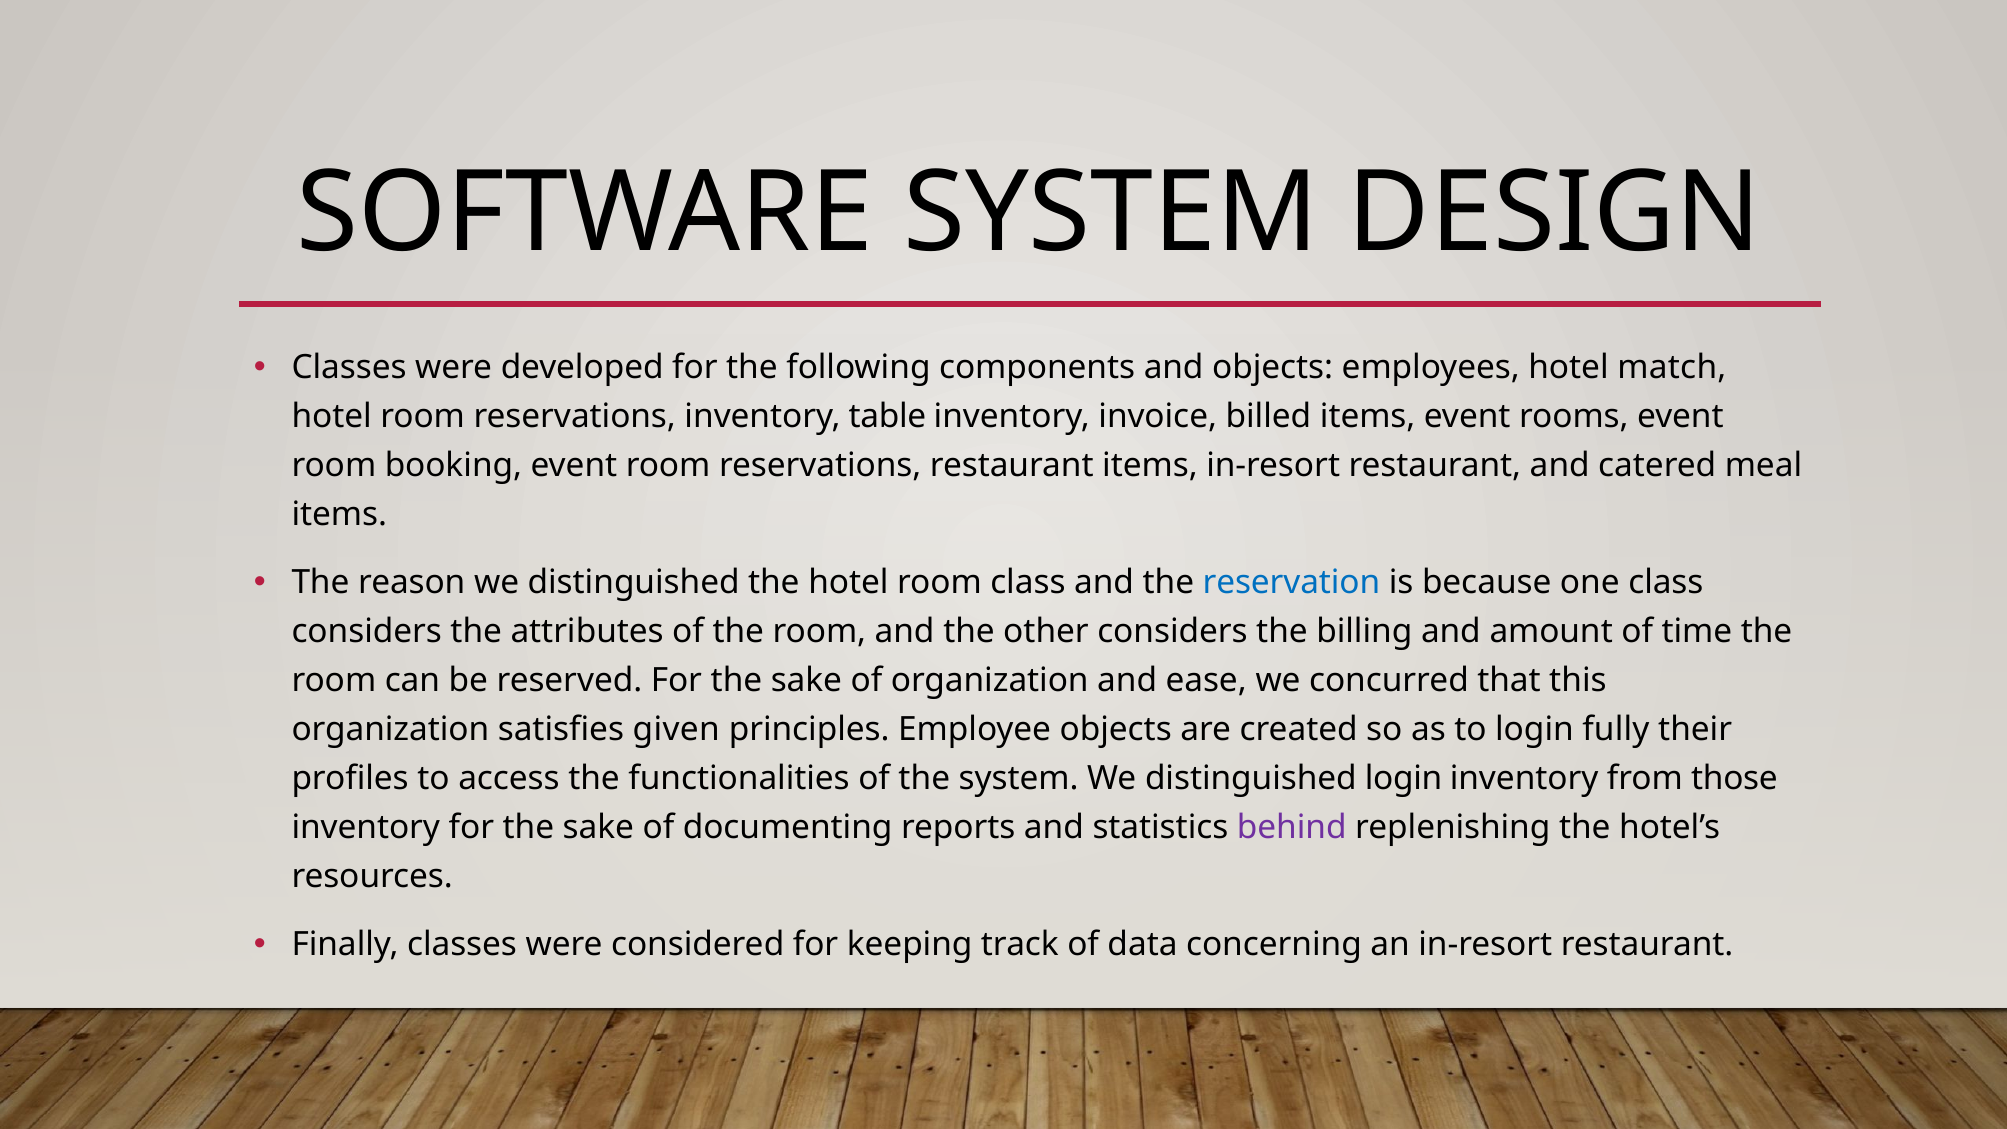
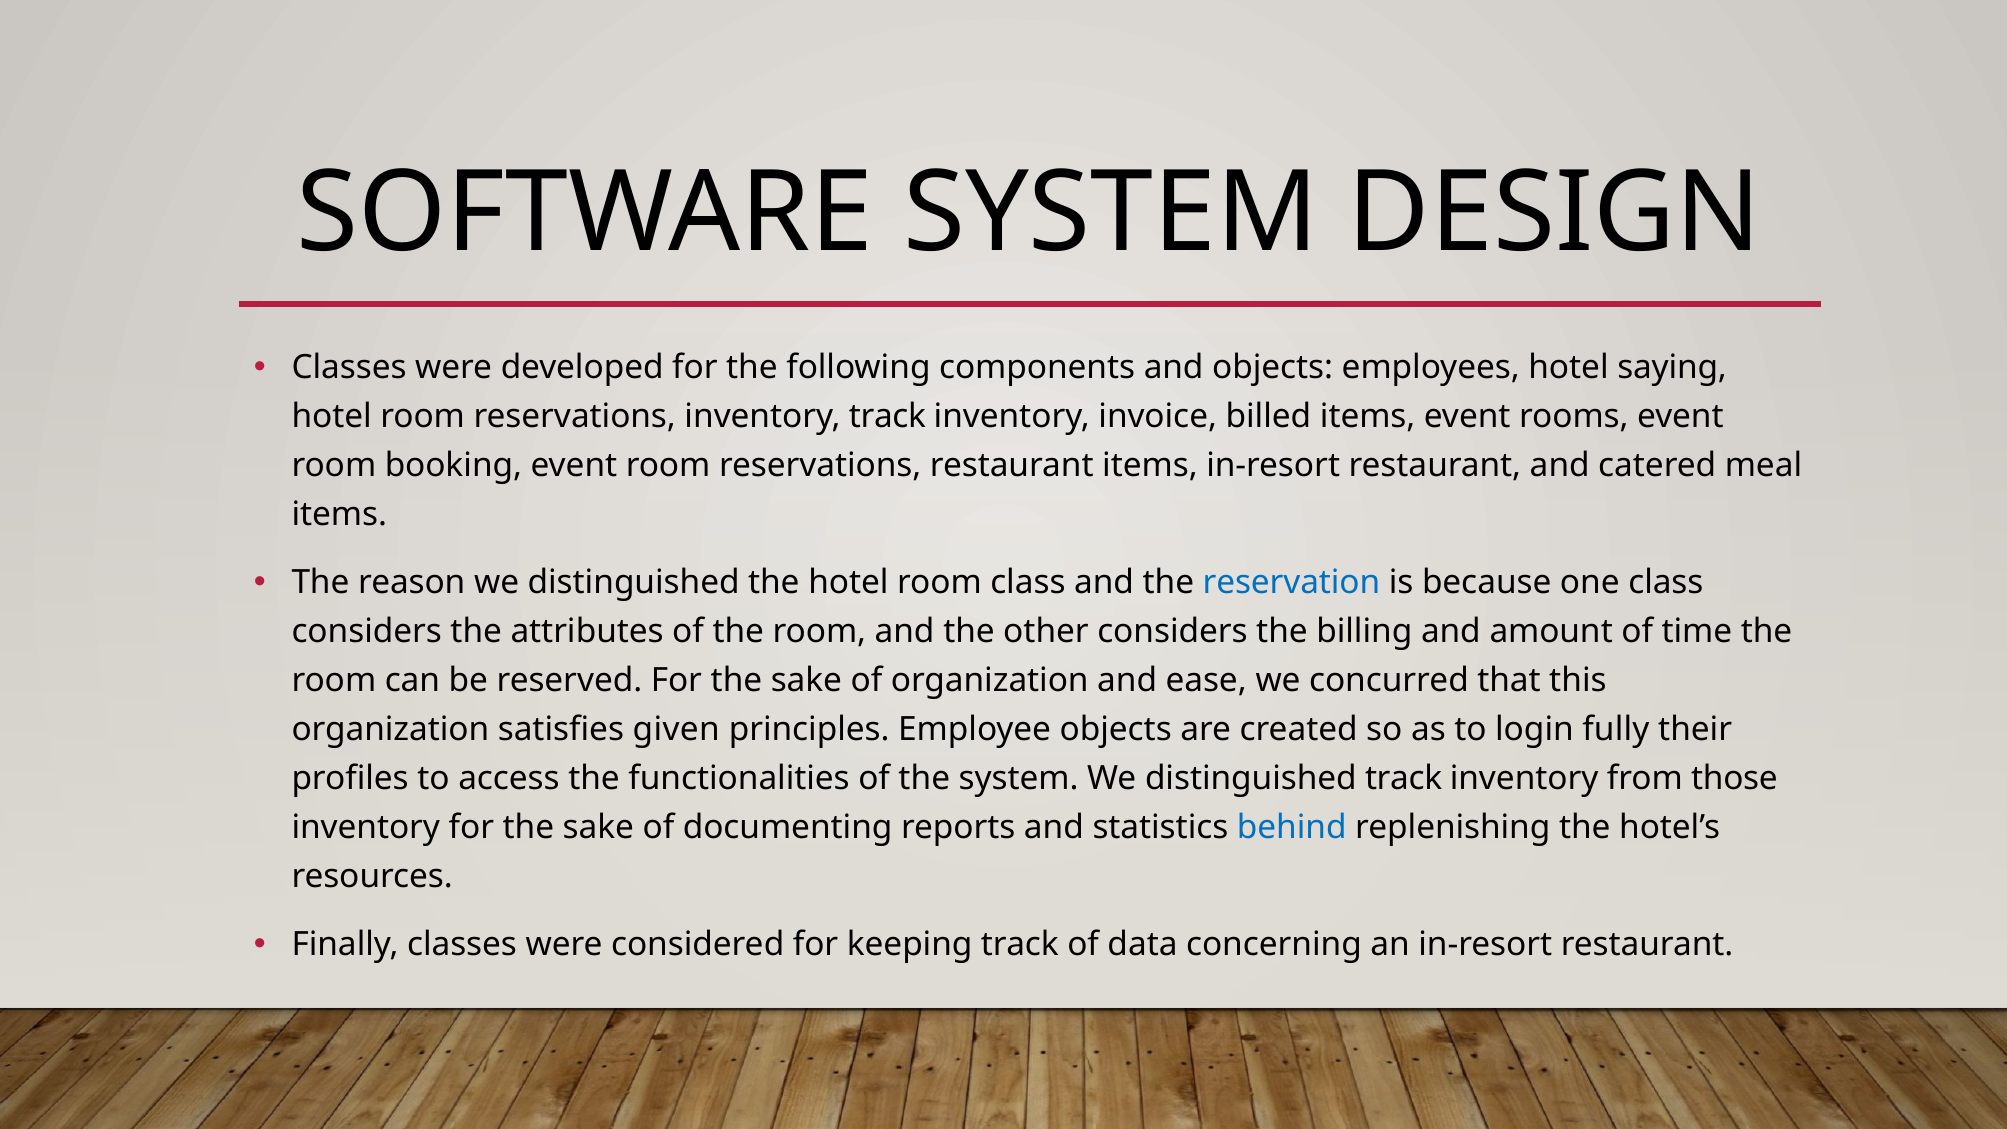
match: match -> saying (1672, 368)
inventory table: table -> track (887, 417)
distinguished login: login -> track (1404, 778)
behind colour: purple -> blue (1292, 827)
